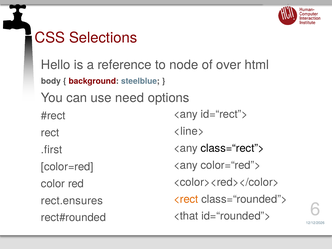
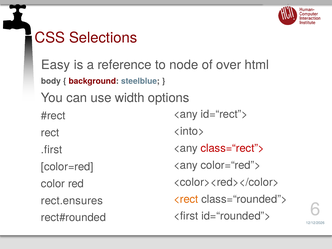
Hello: Hello -> Easy (56, 65)
need: need -> width (130, 98)
<line>: <line> -> <into> (189, 131)
class=“rect”> colour: black -> red (233, 148)
<that: <that -> <first (186, 216)
